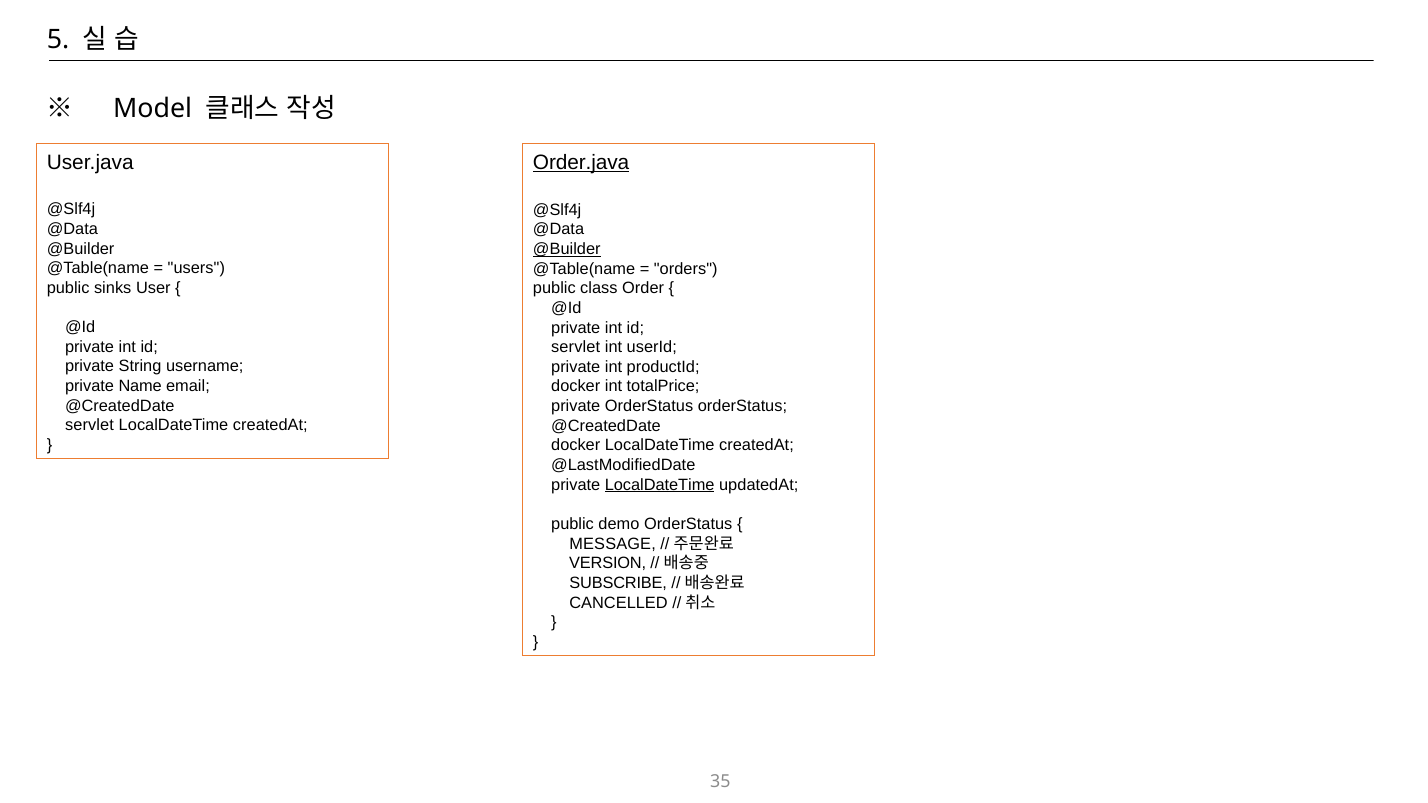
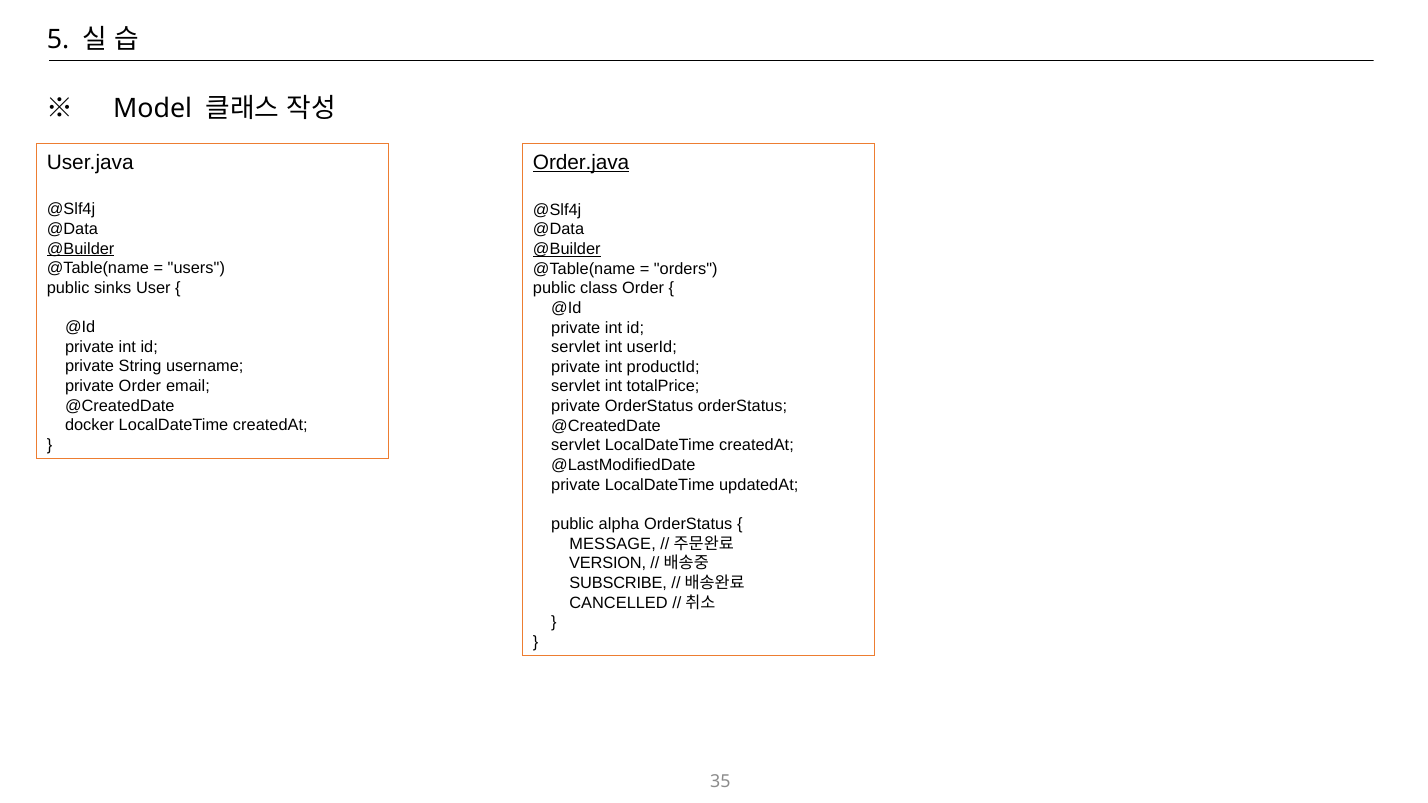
@Builder underline: none -> present (81, 249)
private Name: Name -> Order (140, 386)
docker: docker -> servlet (576, 387)
servlet: servlet -> docker (90, 426)
docker: docker -> servlet (576, 446)
LocalDateTime underline: present -> none (660, 485)
demo: demo -> alpha (619, 524)
